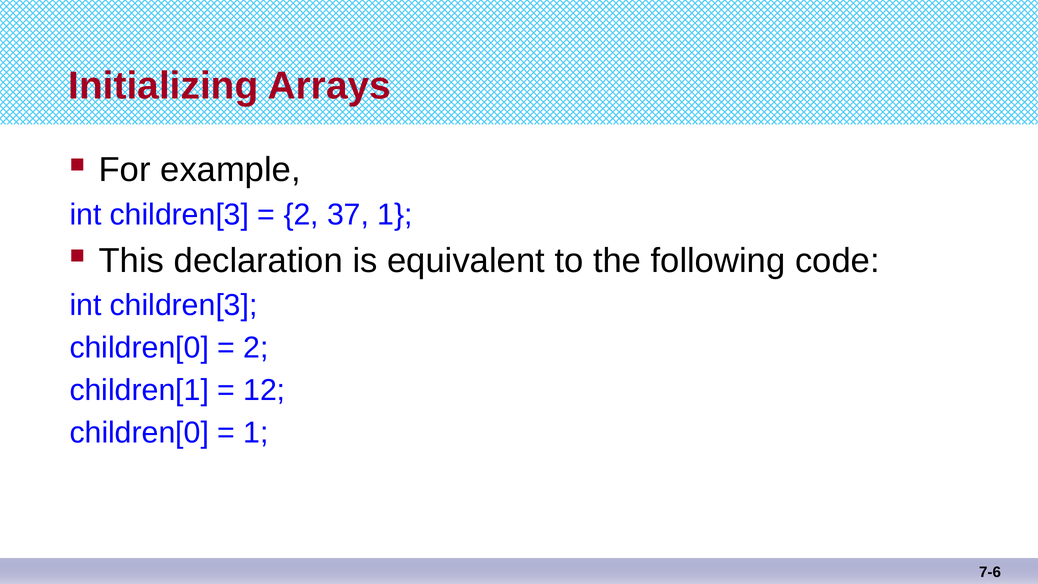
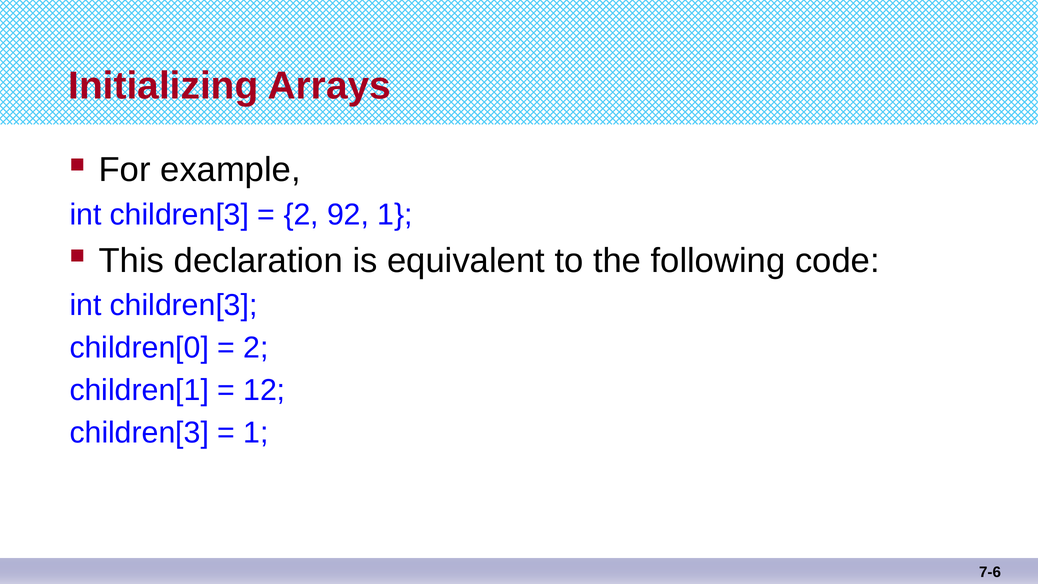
37: 37 -> 92 (348, 215)
children[0: children[0 -> children[3 (139, 433)
